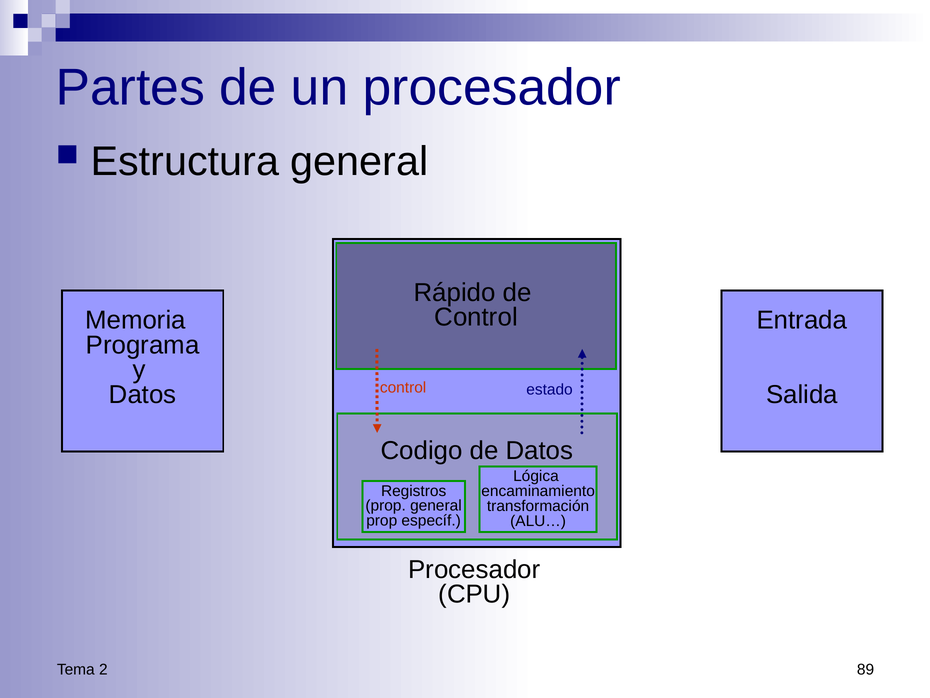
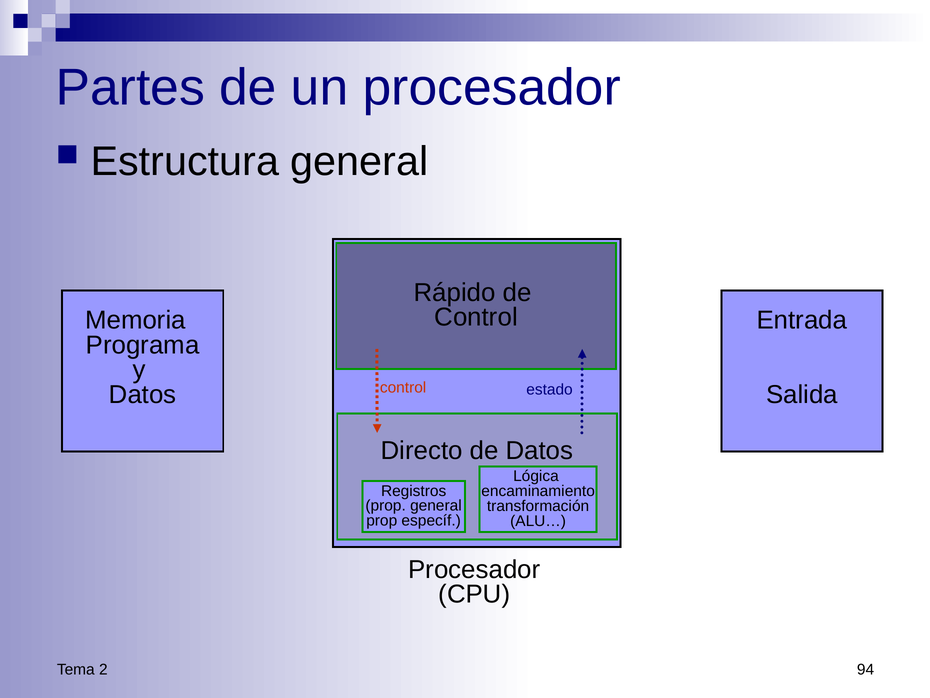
Codigo: Codigo -> Directo (422, 450)
89: 89 -> 94 (866, 669)
